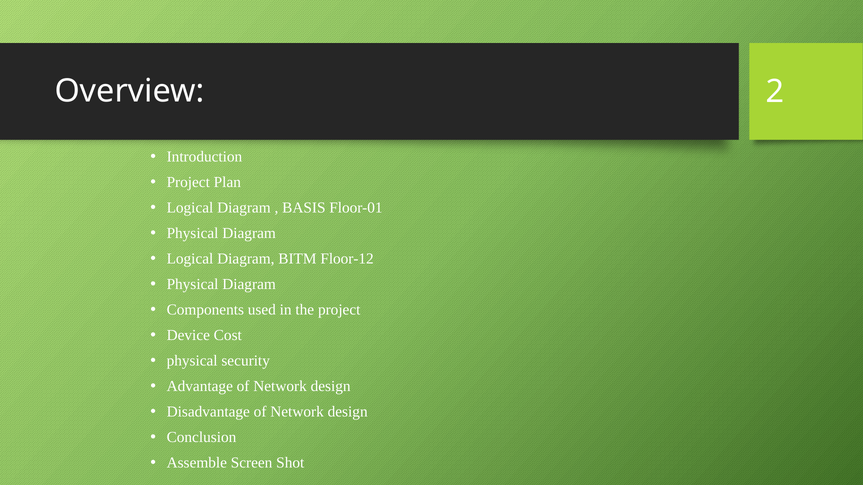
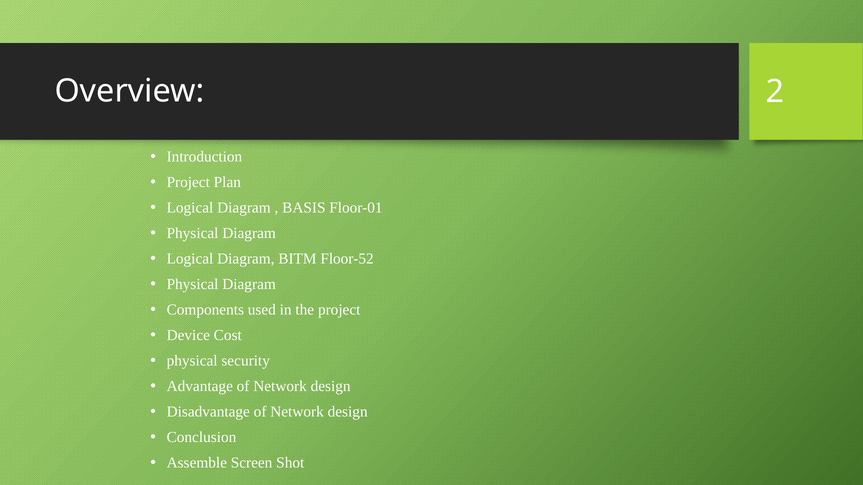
Floor-12: Floor-12 -> Floor-52 (347, 259)
